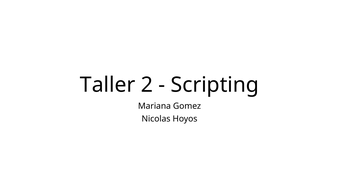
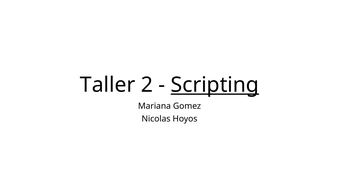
Scripting underline: none -> present (215, 85)
